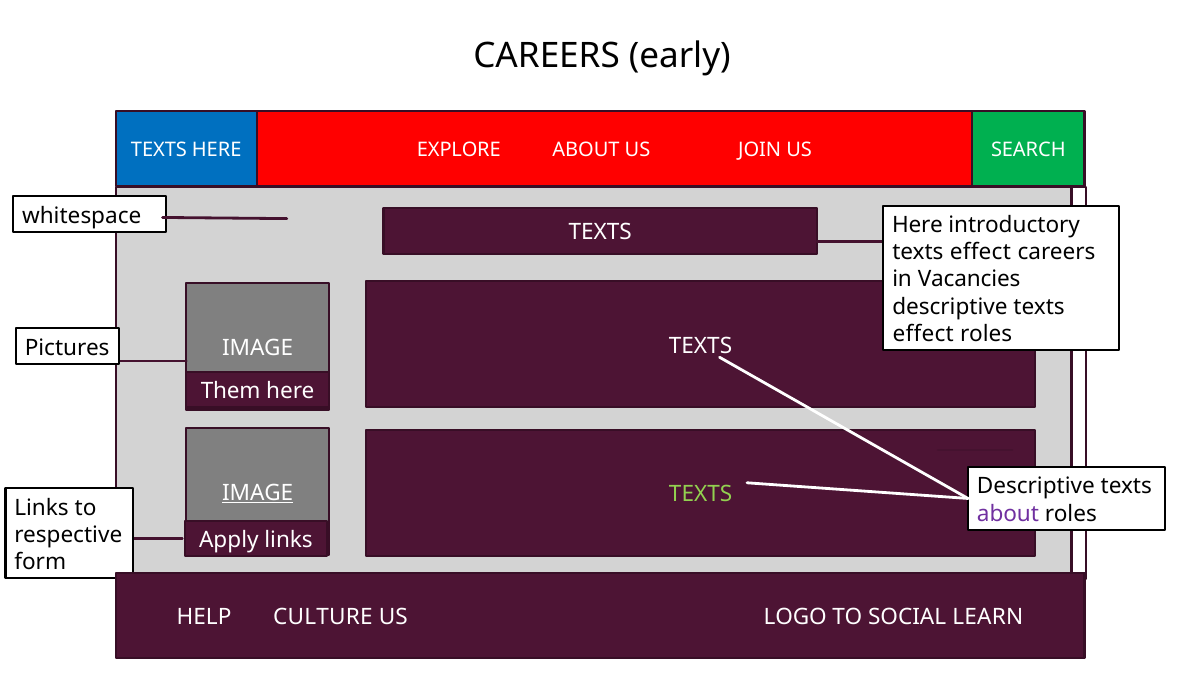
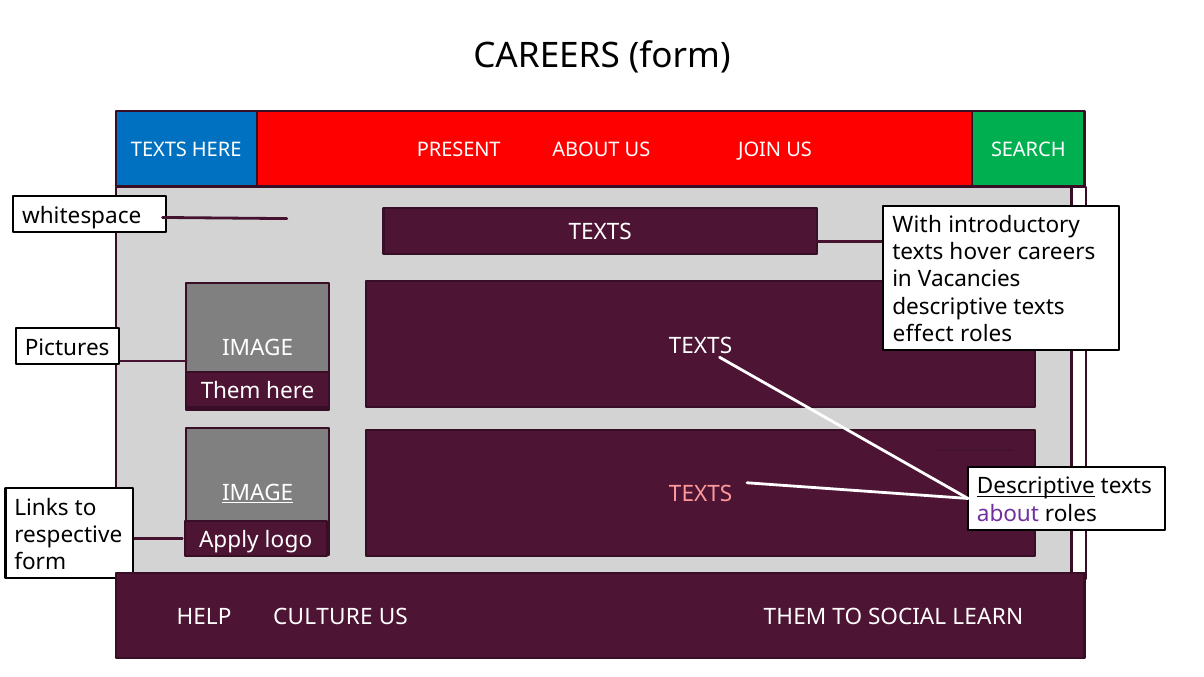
CAREERS early: early -> form (680, 56)
EXPLORE: EXPLORE -> PRESENT (459, 150)
Here: Here -> With (917, 225)
effect: effect -> hover (980, 253)
Descriptive underline: none -> present (1036, 487)
TEXTS colour: light green -> pink (701, 495)
Apply links: links -> logo (288, 540)
US LOGO: LOGO -> THEM (795, 617)
